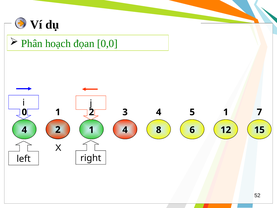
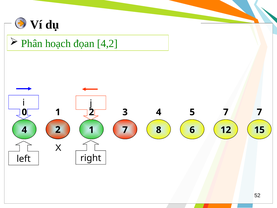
0,0: 0,0 -> 4,2 (107, 44)
5 1: 1 -> 7 (226, 112)
1 4: 4 -> 7 (125, 130)
